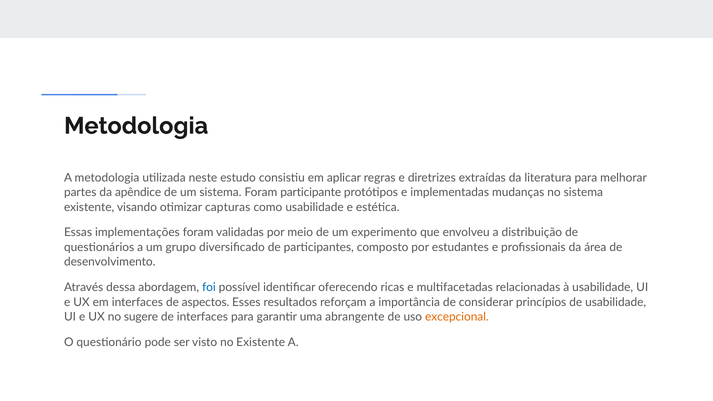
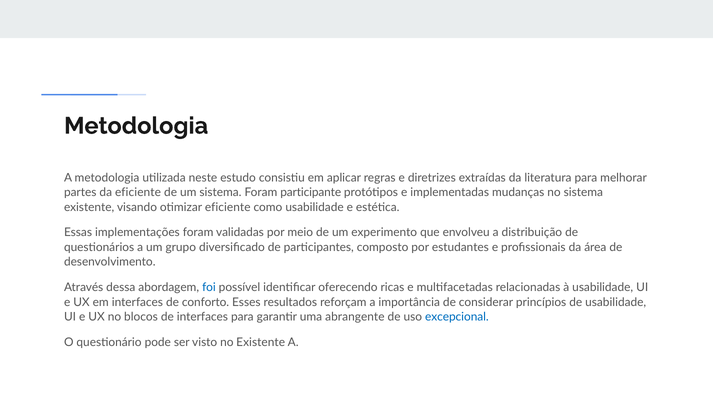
da apêndice: apêndice -> eficiente (138, 192)
otimizar capturas: capturas -> eficiente (228, 207)
aspectos: aspectos -> conforto (206, 302)
sugere: sugere -> blocos (141, 317)
excepcional colour: orange -> blue (457, 317)
